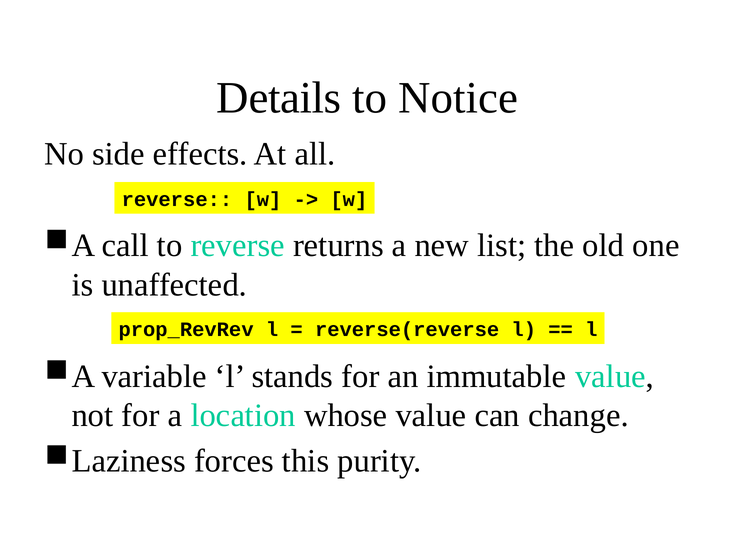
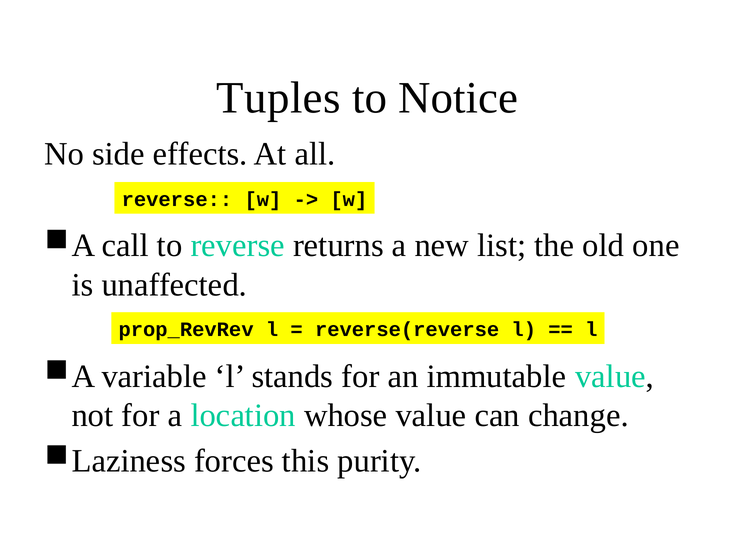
Details: Details -> Tuples (279, 98)
